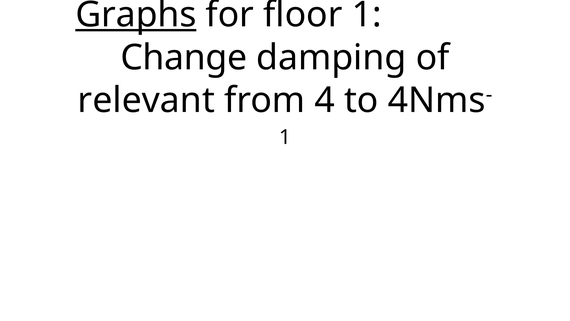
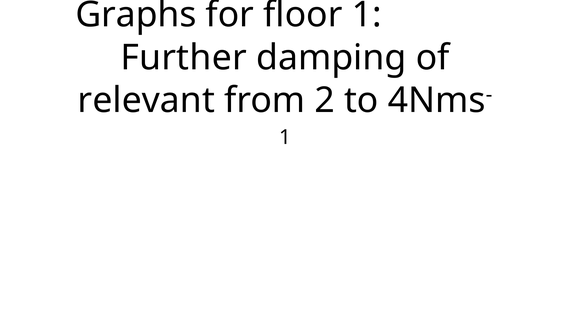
Graphs underline: present -> none (136, 15)
Change: Change -> Further (184, 58)
4: 4 -> 2 (325, 100)
